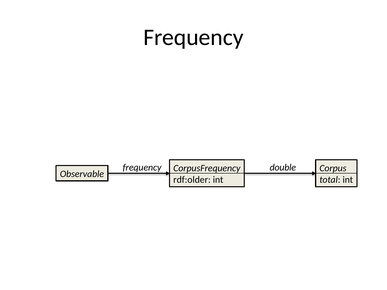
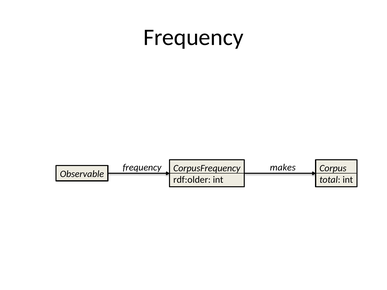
double: double -> makes (283, 167)
